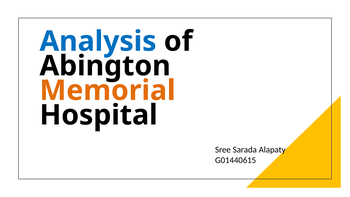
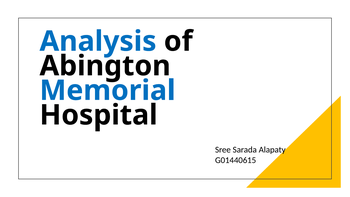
Memorial colour: orange -> blue (107, 90)
